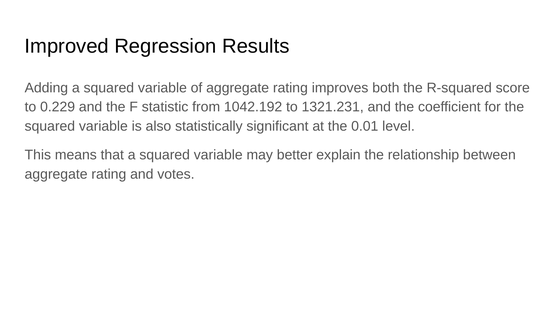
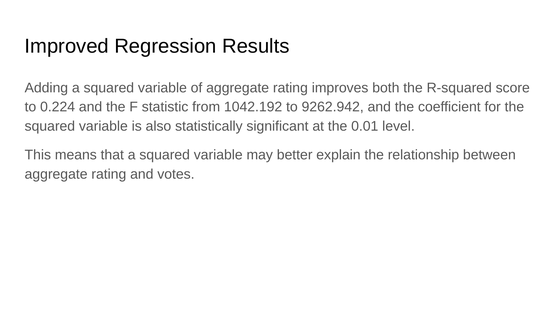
0.229: 0.229 -> 0.224 (58, 107)
1321.231: 1321.231 -> 9262.942 (333, 107)
